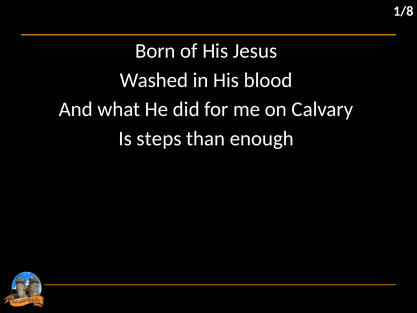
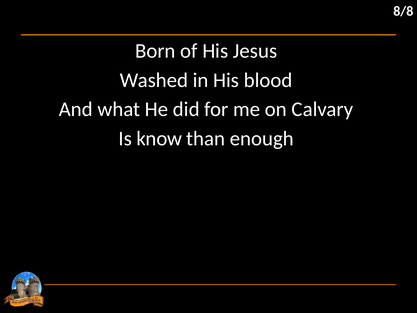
1/8: 1/8 -> 8/8 (403, 11)
steps: steps -> know (159, 138)
